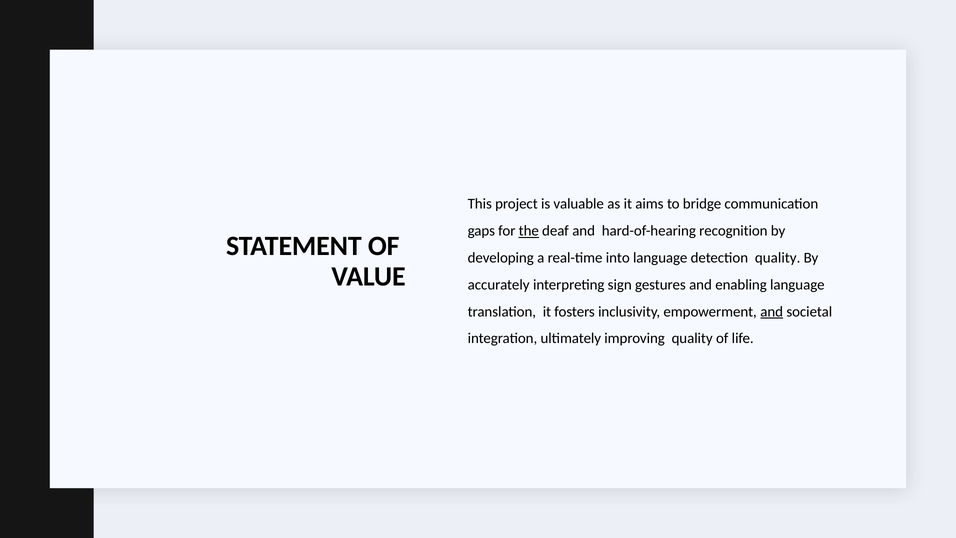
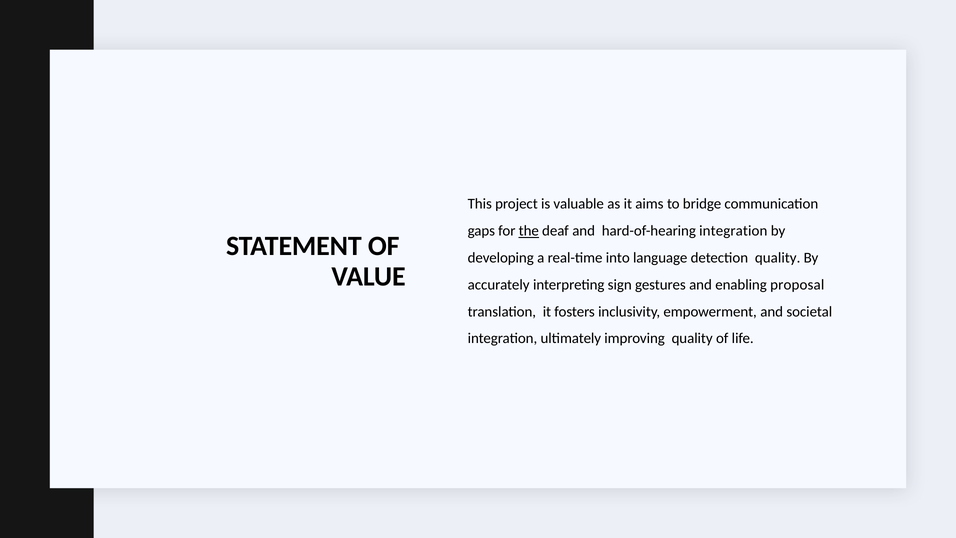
hard-of-hearing recognition: recognition -> integration (733, 231)
enabling language: language -> proposal (797, 285)
and underline: present -> none (772, 311)
